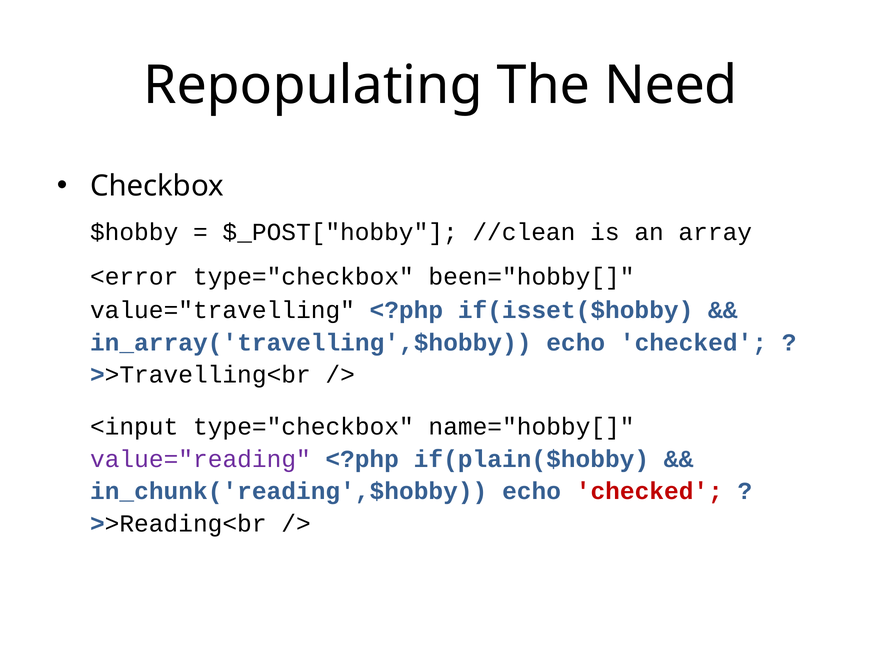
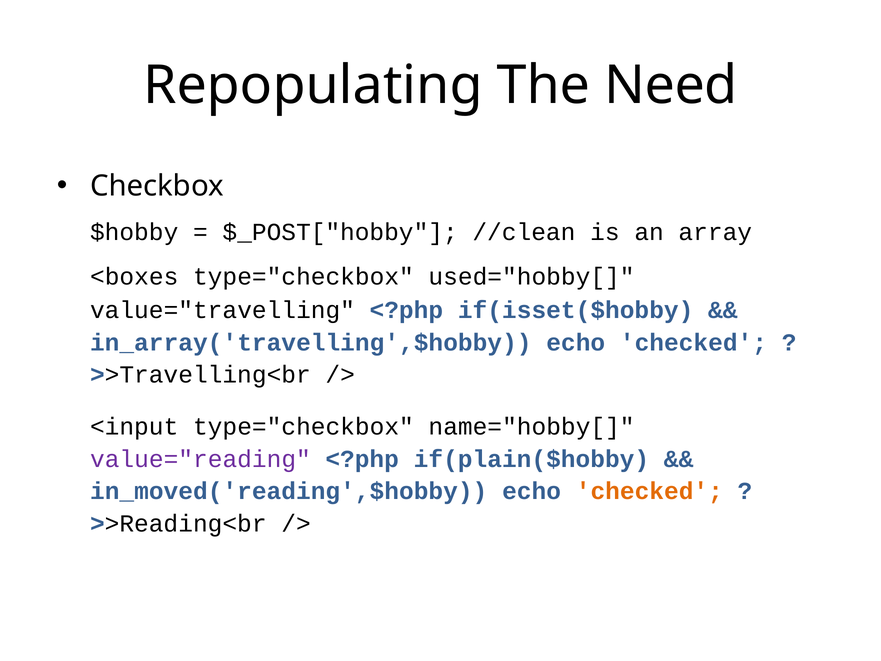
<error: <error -> <boxes (134, 277)
been="hobby[: been="hobby[ -> used="hobby[ (531, 277)
in_chunk('reading',$hobby: in_chunk('reading',$hobby -> in_moved('reading',$hobby (289, 491)
checked colour: red -> orange (649, 491)
